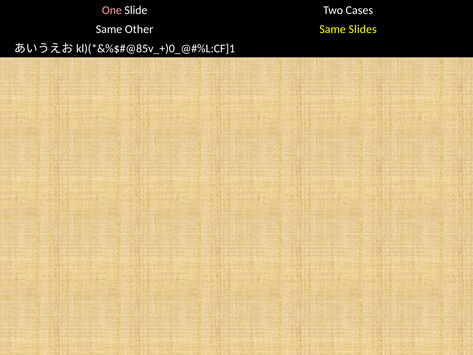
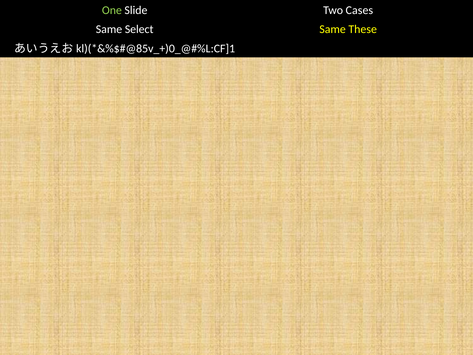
One colour: pink -> light green (112, 10)
Other: Other -> Select (139, 29)
Slides: Slides -> These (363, 29)
